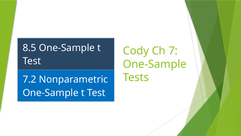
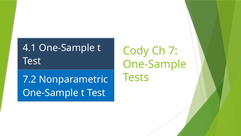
8.5: 8.5 -> 4.1 (29, 48)
